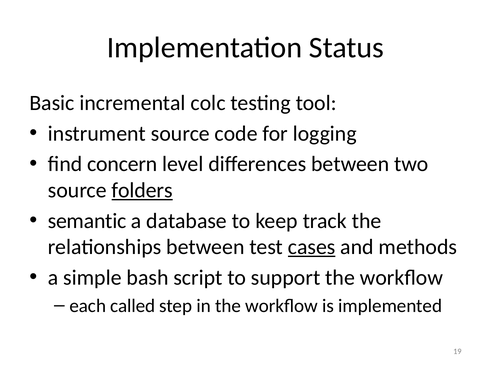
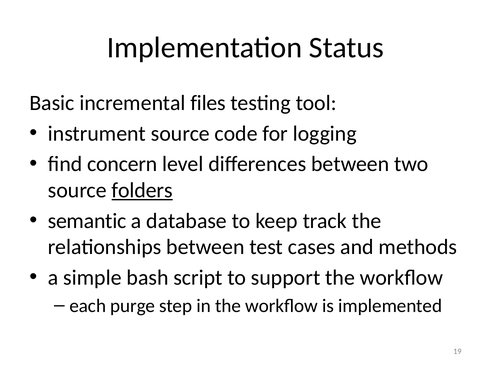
colc: colc -> files (208, 103)
cases underline: present -> none (312, 247)
called: called -> purge (133, 306)
